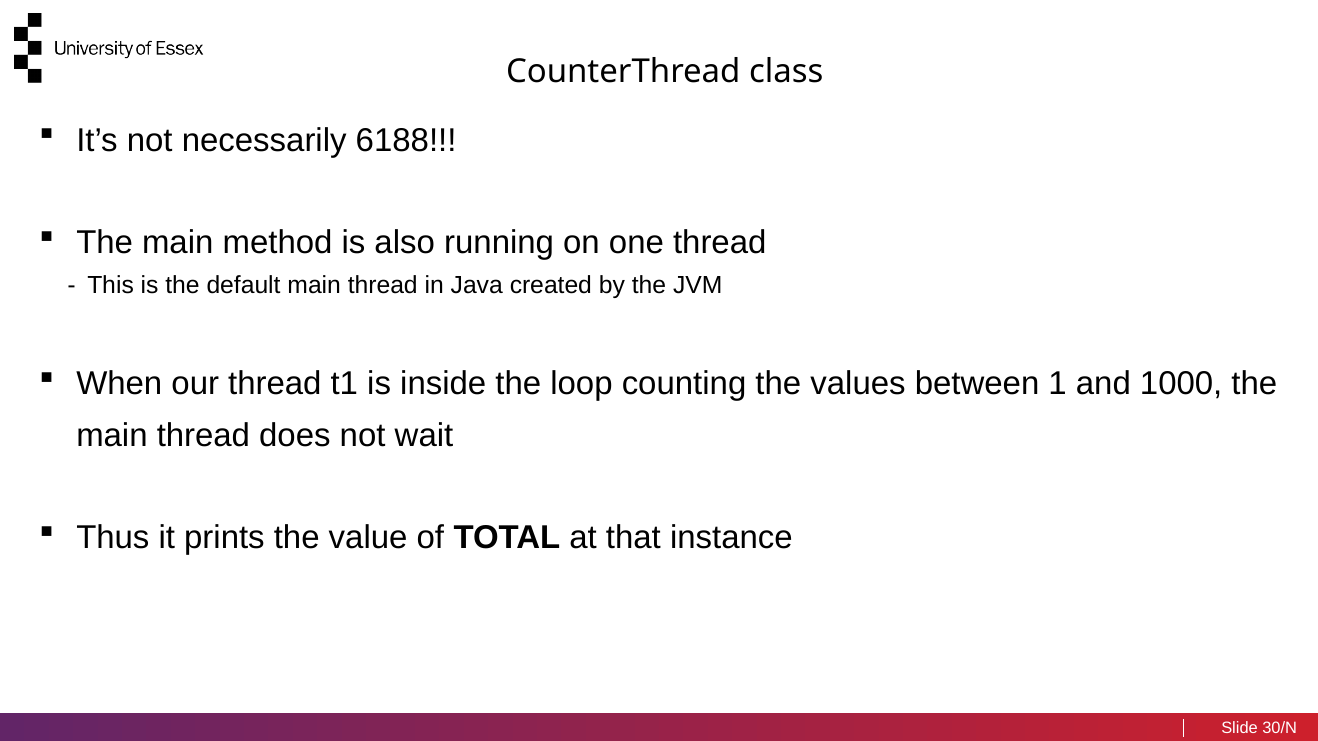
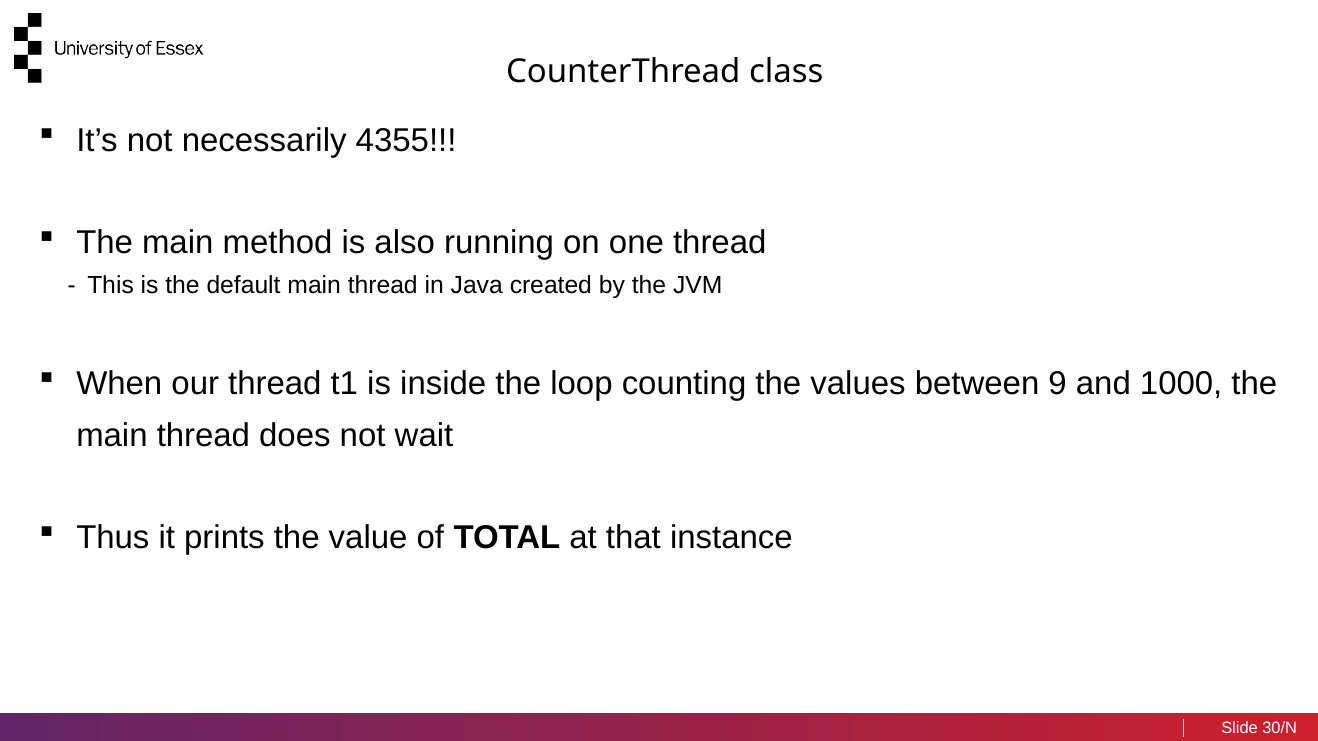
6188: 6188 -> 4355 (406, 140)
1: 1 -> 9 (1057, 384)
